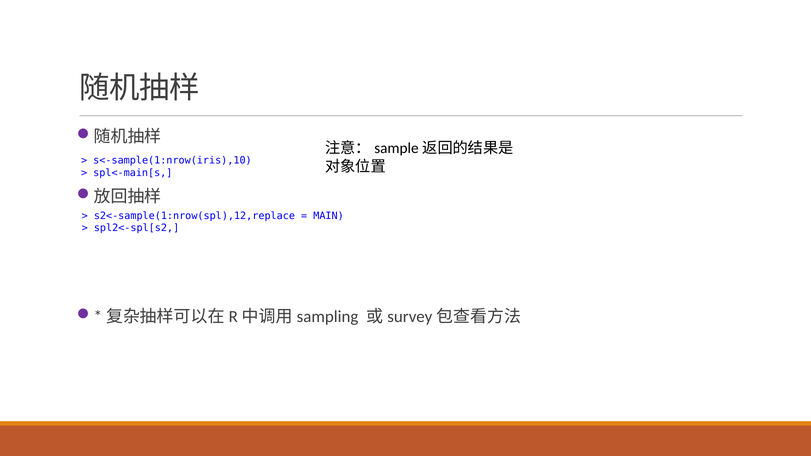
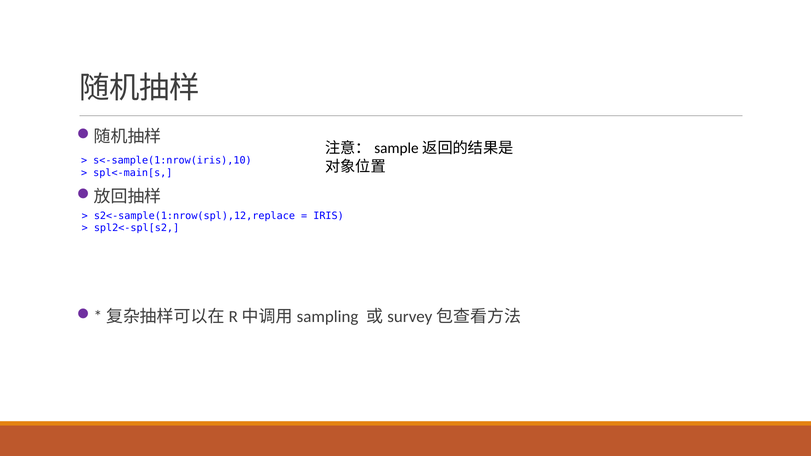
MAIN: MAIN -> IRIS (329, 216)
